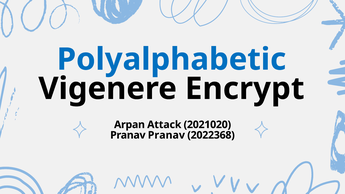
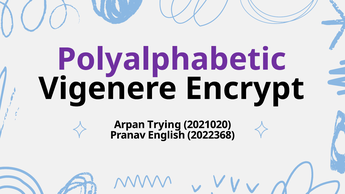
Polyalphabetic colour: blue -> purple (171, 59)
Attack: Attack -> Trying (164, 125)
Pranav Pranav: Pranav -> English (166, 135)
